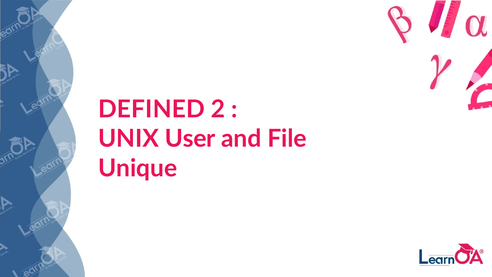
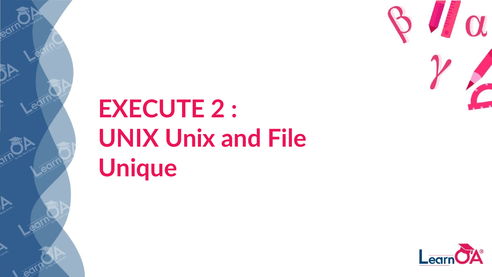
DEFINED: DEFINED -> EXECUTE (152, 109)
UNIX User: User -> Unix (190, 139)
